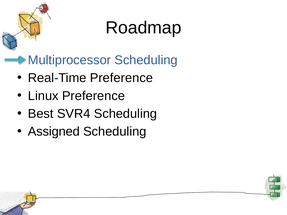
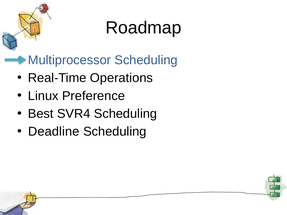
Real-Time Preference: Preference -> Operations (121, 78)
Assigned: Assigned -> Deadline (54, 132)
